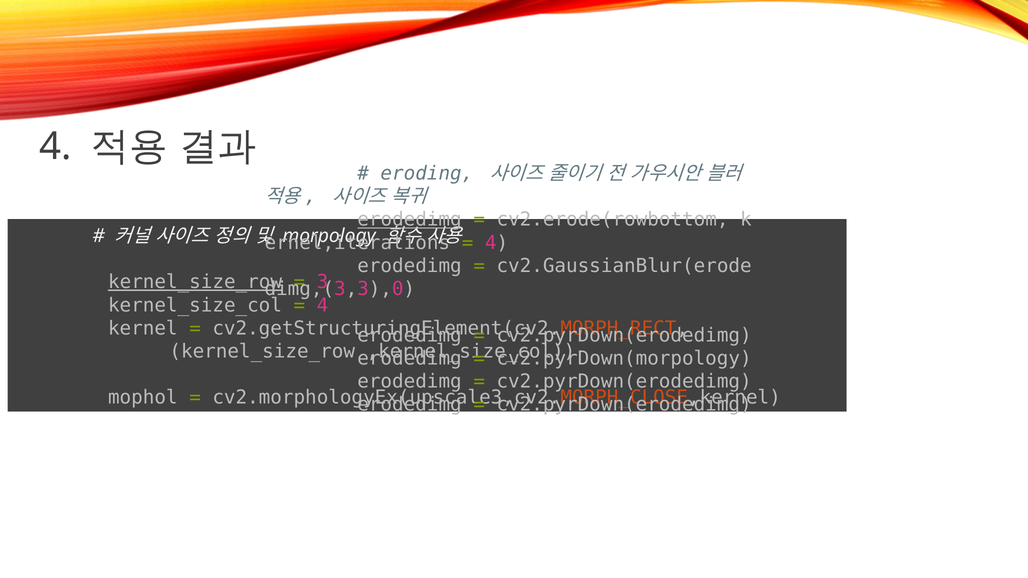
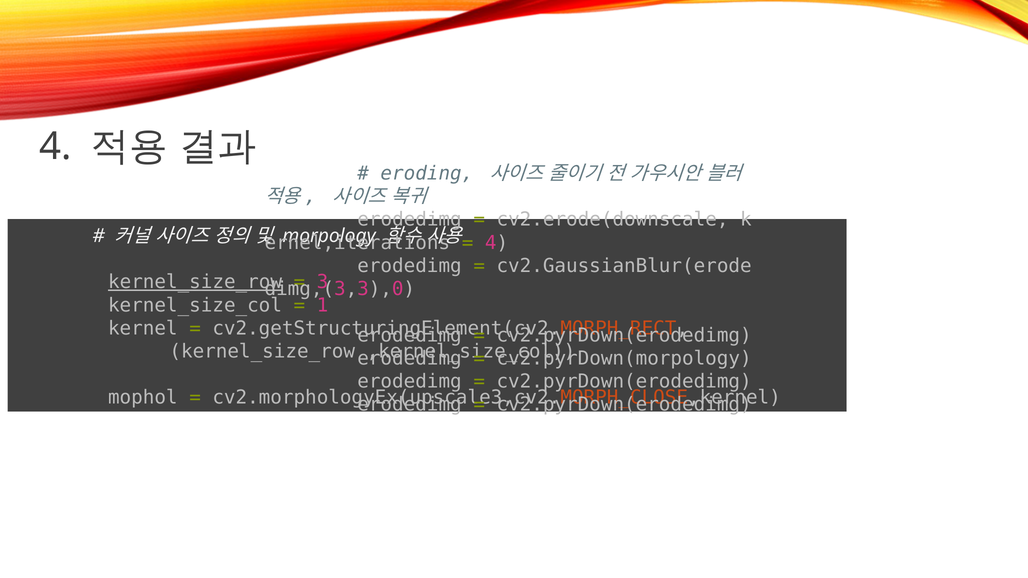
erodedimg underline: present -> none (410, 220)
cv2.erode(rowbottom: cv2.erode(rowbottom -> cv2.erode(downscale (613, 220)
4: 4 -> 1 (323, 305)
